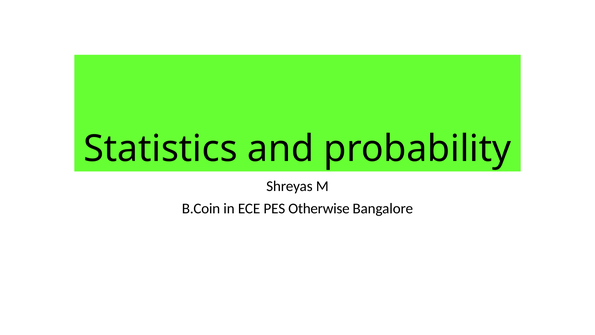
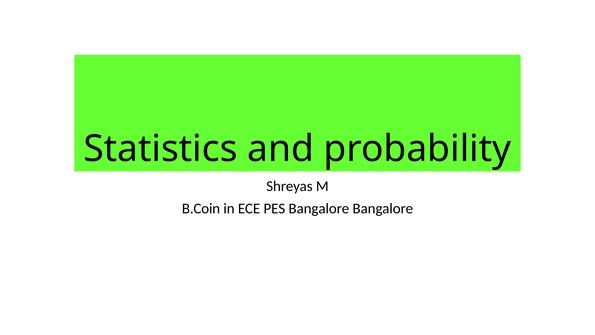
PES Otherwise: Otherwise -> Bangalore (319, 208)
